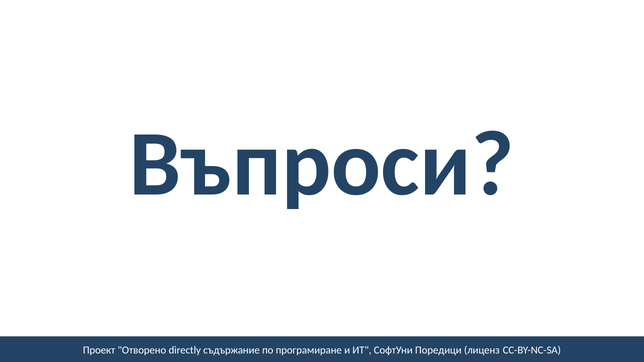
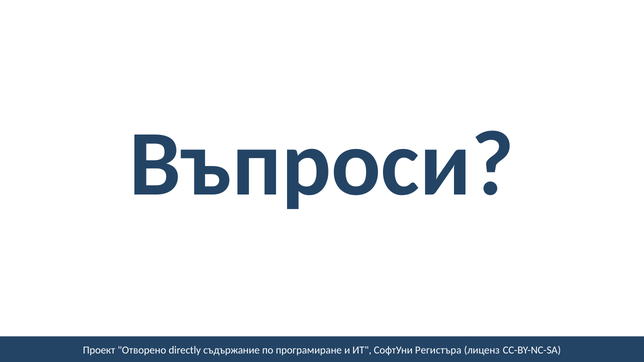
Поредици: Поредици -> Регистъра (438, 351)
